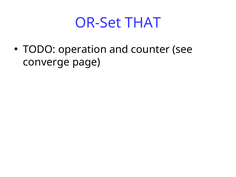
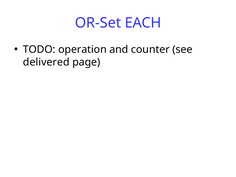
THAT: THAT -> EACH (143, 23)
converge: converge -> delivered (46, 62)
